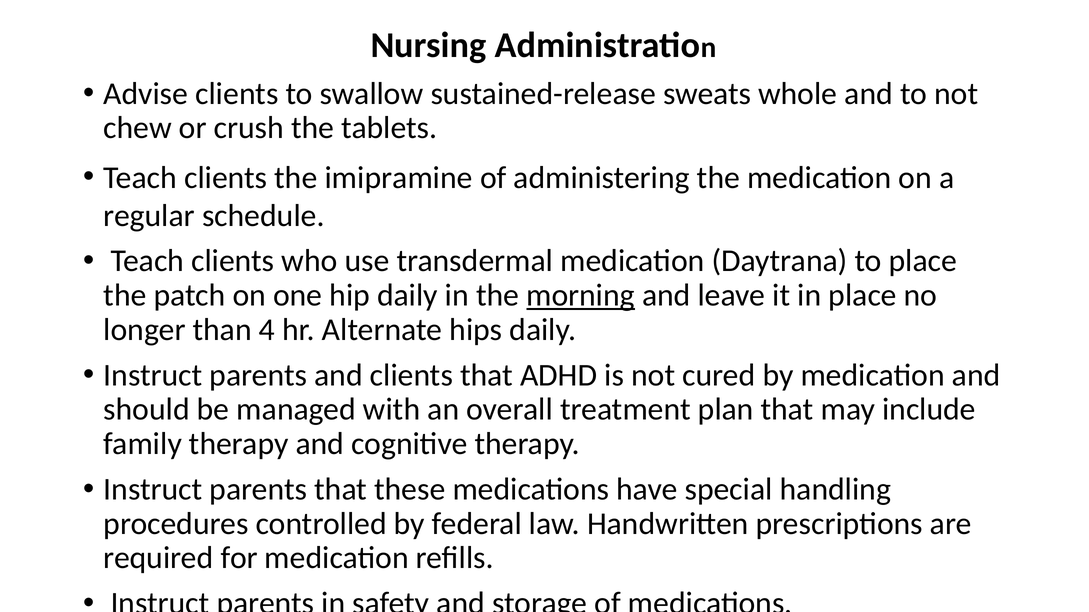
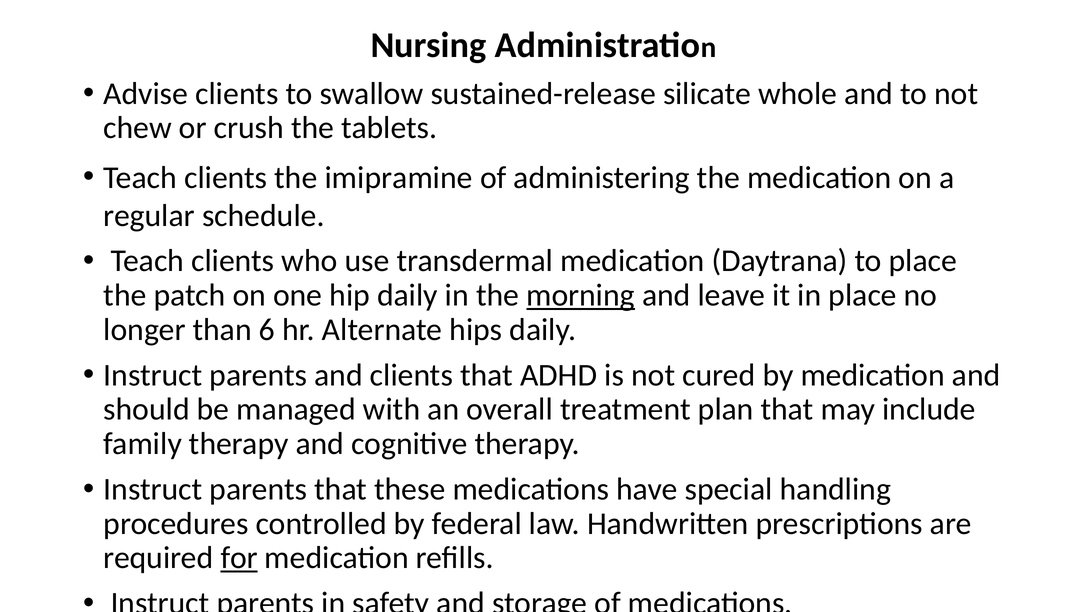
sweats: sweats -> silicate (707, 94)
4: 4 -> 6 (267, 330)
for underline: none -> present (239, 558)
